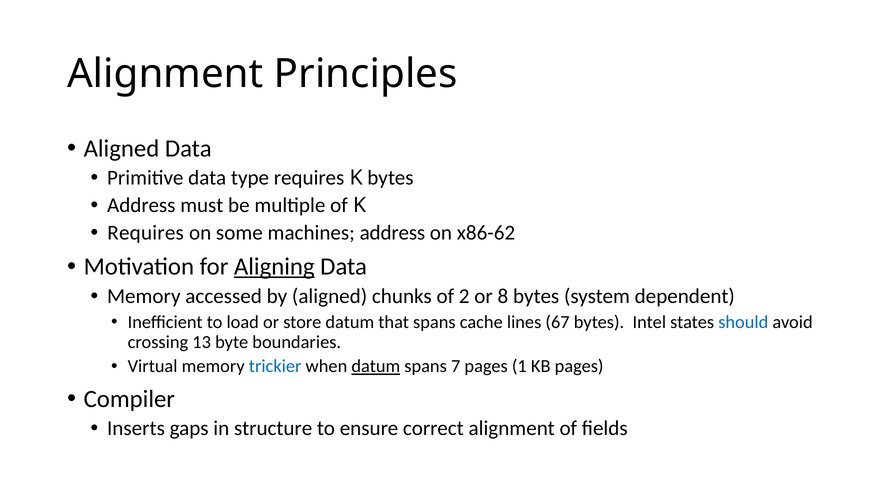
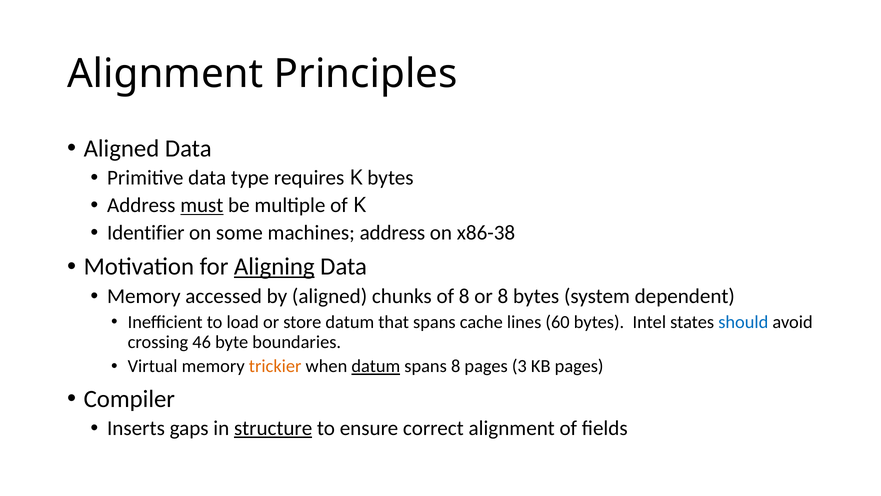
must underline: none -> present (202, 205)
Requires: Requires -> Identifier (146, 233)
x86-62: x86-62 -> x86-38 (486, 233)
of 2: 2 -> 8 (464, 296)
67: 67 -> 60 (558, 322)
13: 13 -> 46 (202, 342)
trickier colour: blue -> orange (275, 366)
spans 7: 7 -> 8 (456, 366)
1: 1 -> 3 (519, 366)
structure underline: none -> present (273, 428)
